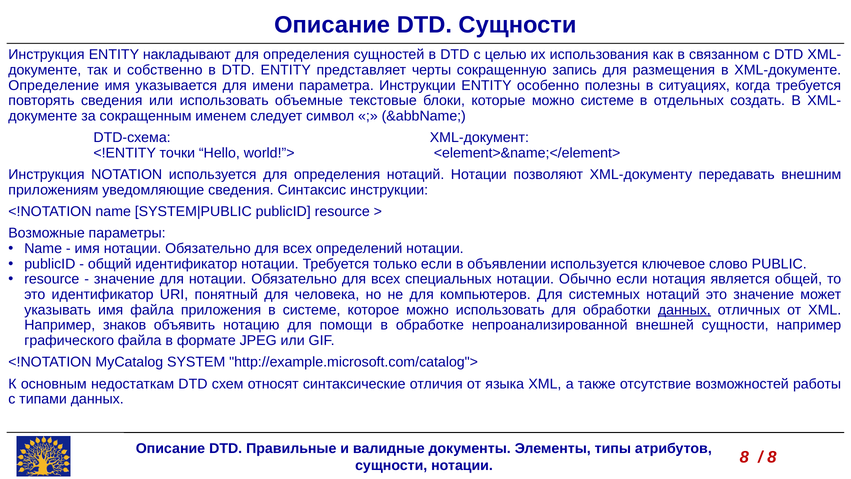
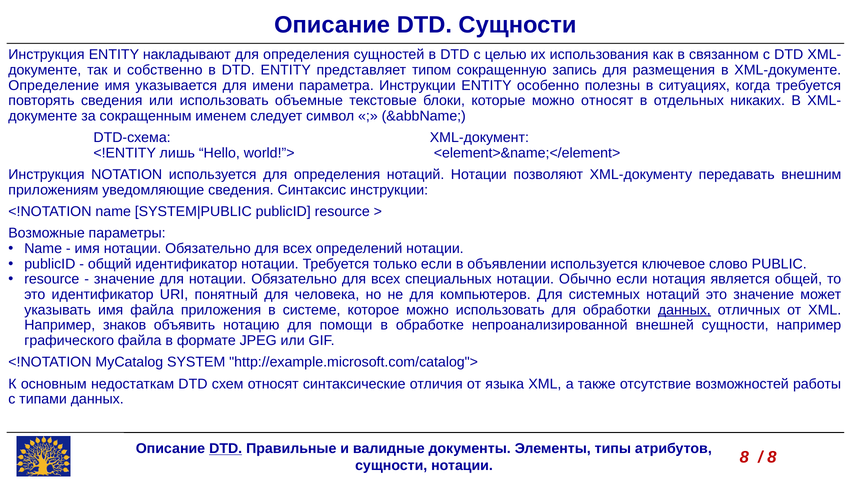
черты: черты -> типом (432, 70)
можно системе: системе -> относят (607, 101)
создать: создать -> никаких (758, 101)
точки: точки -> лишь (177, 153)
DTD underline: none -> present (226, 448)
